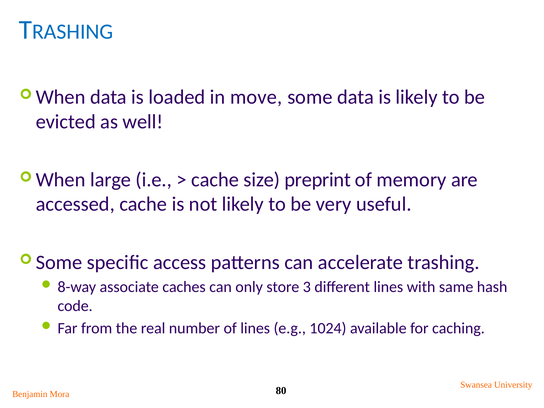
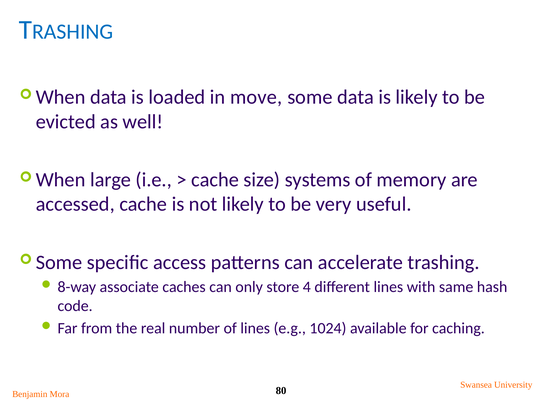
preprint: preprint -> systems (318, 180)
3: 3 -> 4 (307, 287)
